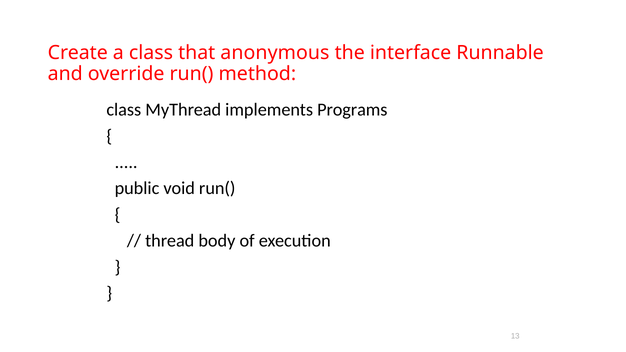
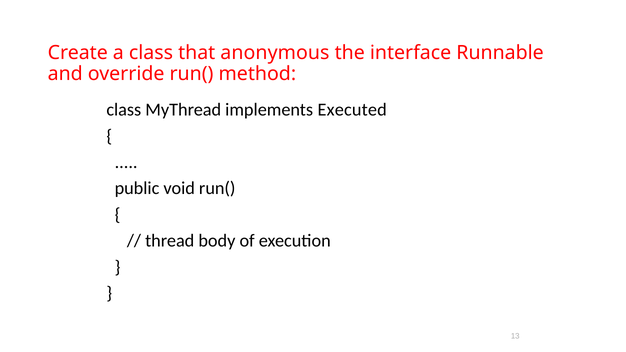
Programs: Programs -> Executed (352, 110)
